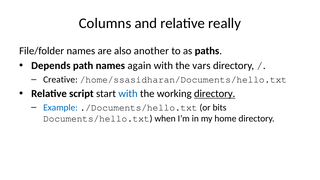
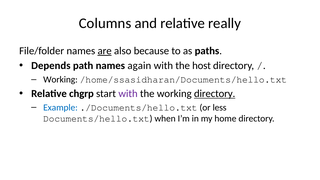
are underline: none -> present (105, 51)
another: another -> because (151, 51)
vars: vars -> host (202, 66)
Creative: Creative -> Working (60, 79)
script: script -> chgrp (81, 94)
with colour: blue -> purple (128, 94)
bits: bits -> less (220, 107)
